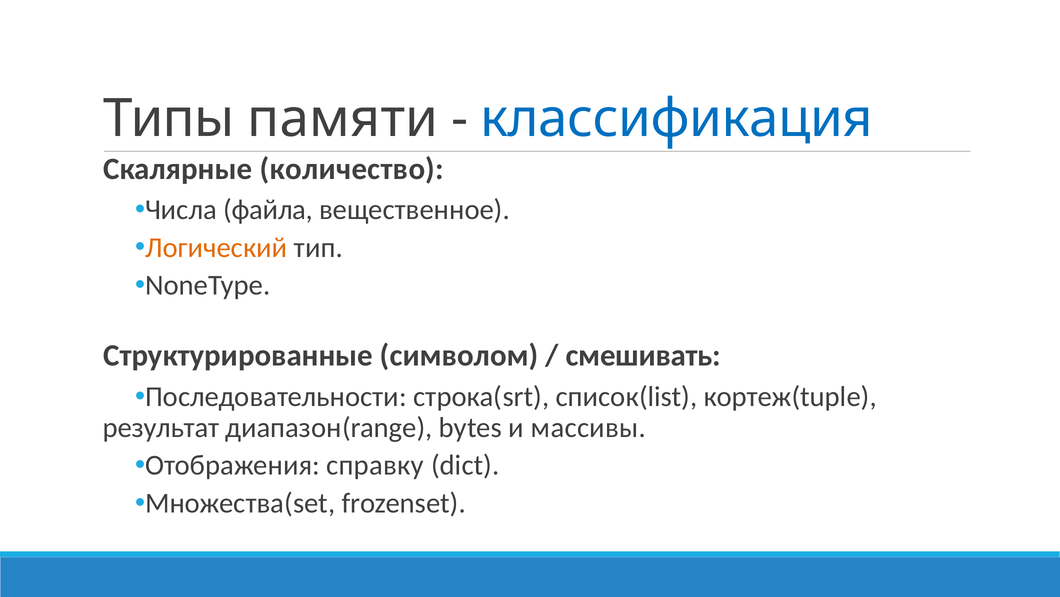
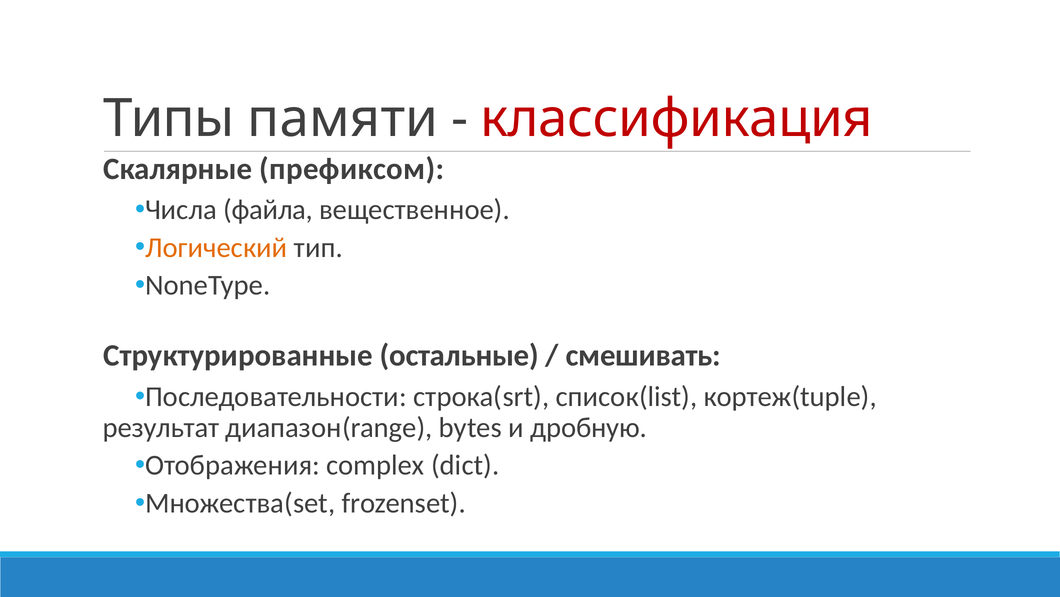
классификация colour: blue -> red (677, 119)
количество: количество -> префиксом (352, 169)
символом: символом -> остальные (459, 355)
массивы: массивы -> дробную (589, 427)
справку: справку -> complex (375, 465)
